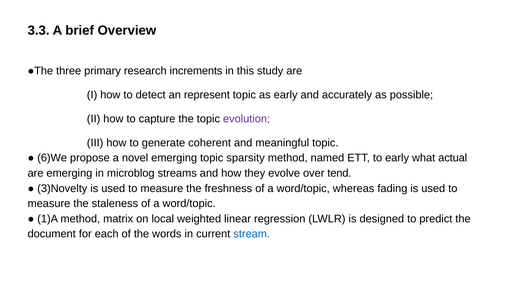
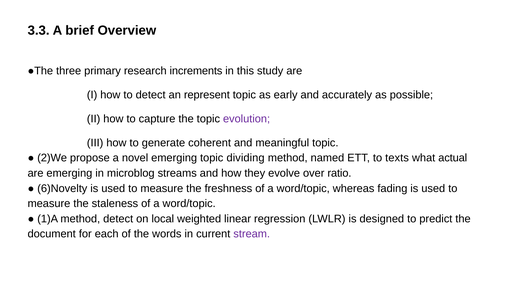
6)We: 6)We -> 2)We (52, 158)
sparsity: sparsity -> dividing (246, 158)
to early: early -> texts (397, 158)
tend: tend -> ratio (339, 173)
3)Novelty: 3)Novelty -> 6)Novelty (62, 188)
method matrix: matrix -> detect (118, 218)
stream colour: blue -> purple (252, 233)
